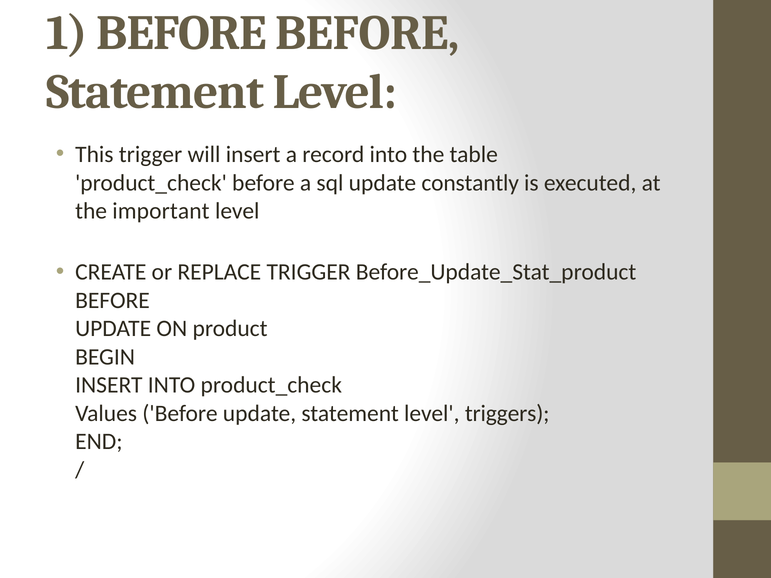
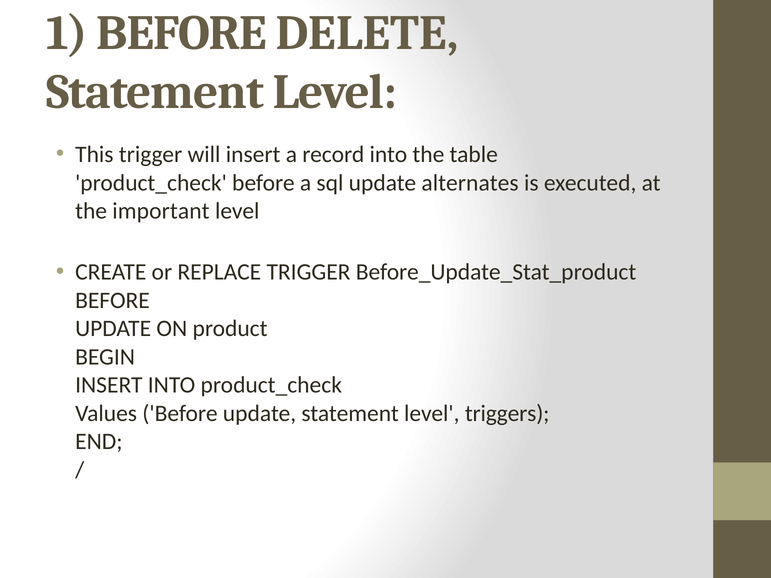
BEFORE BEFORE: BEFORE -> DELETE (367, 33)
constantly: constantly -> alternates (470, 183)
